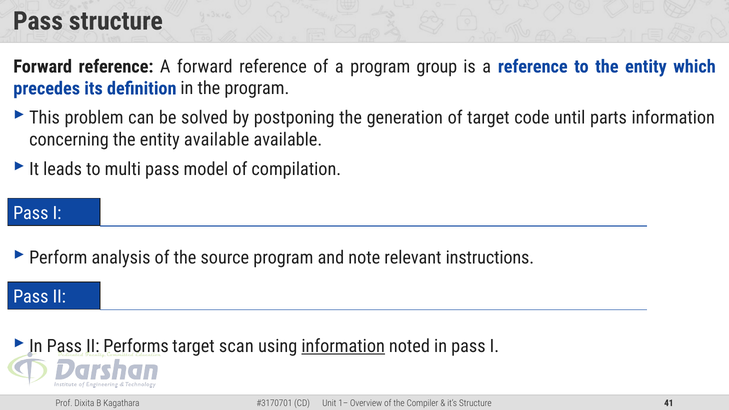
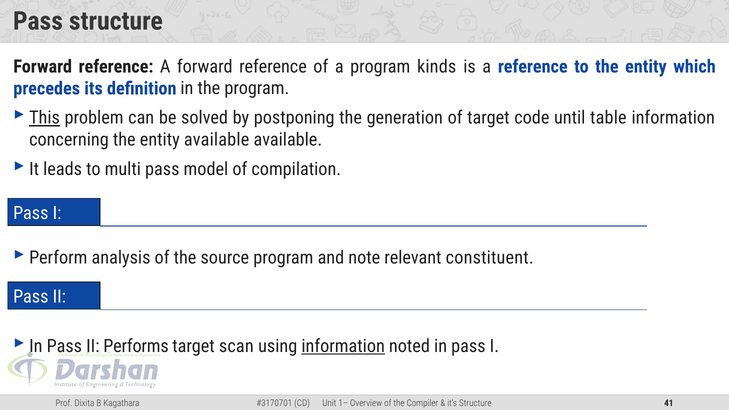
group: group -> kinds (437, 67)
This underline: none -> present (45, 118)
parts: parts -> table (608, 118)
instructions: instructions -> constituent (490, 258)
